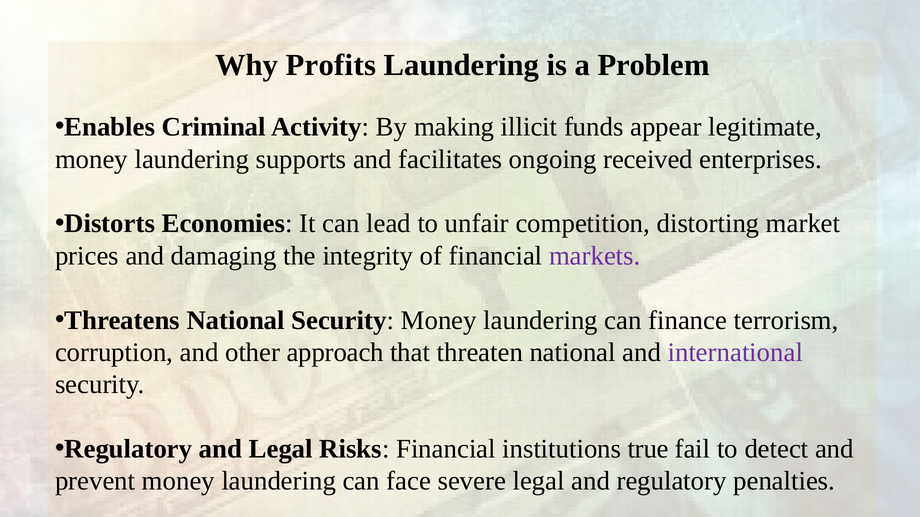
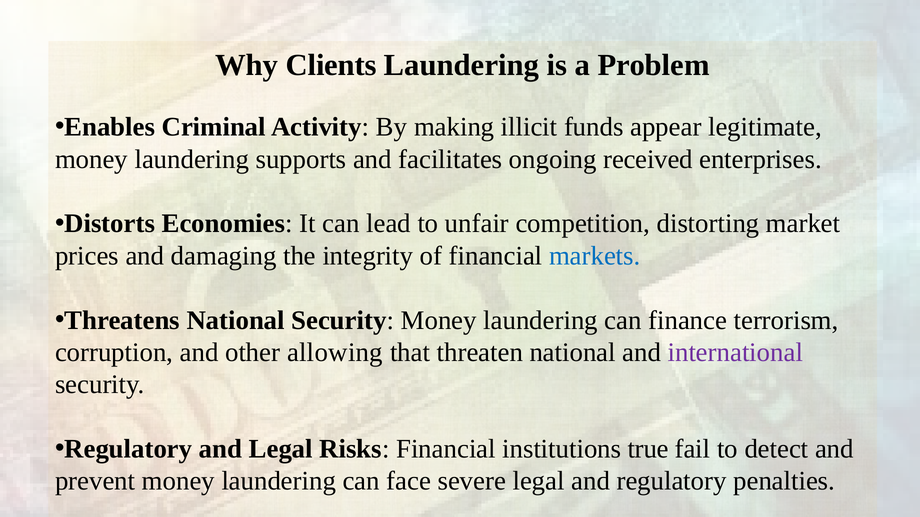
Profits: Profits -> Clients (331, 65)
markets colour: purple -> blue (595, 256)
approach: approach -> allowing (335, 353)
